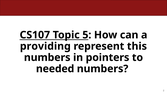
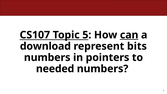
can underline: none -> present (129, 35)
providing: providing -> download (45, 46)
this: this -> bits (137, 46)
